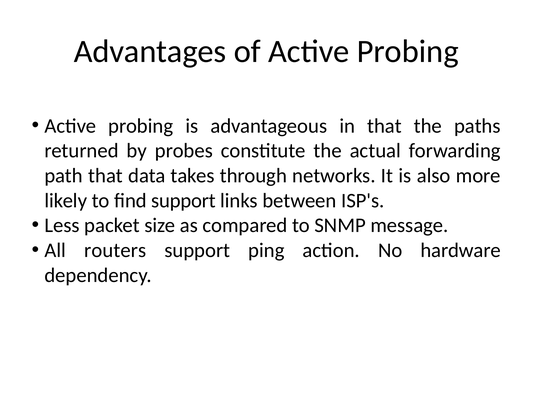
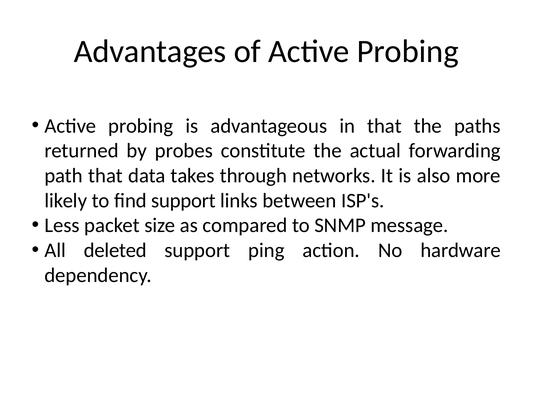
routers: routers -> deleted (115, 250)
